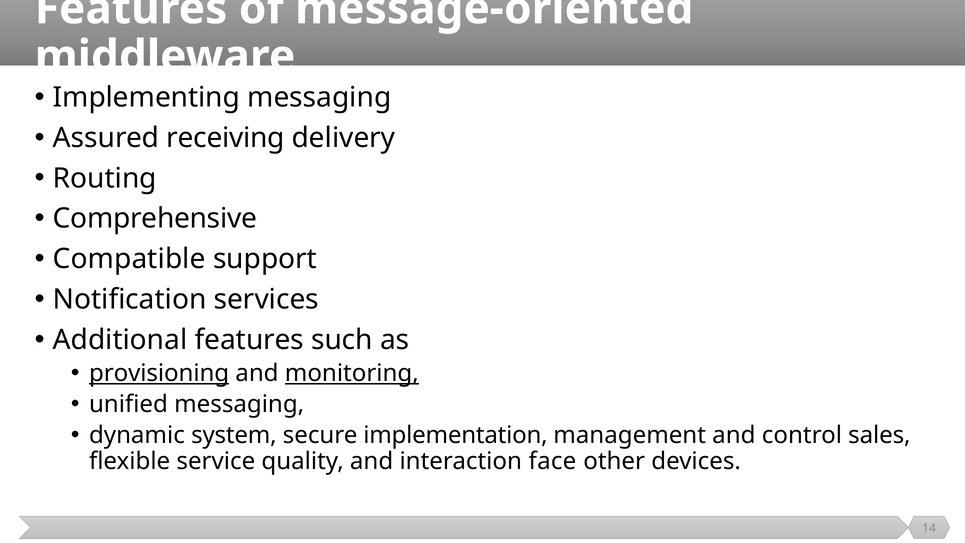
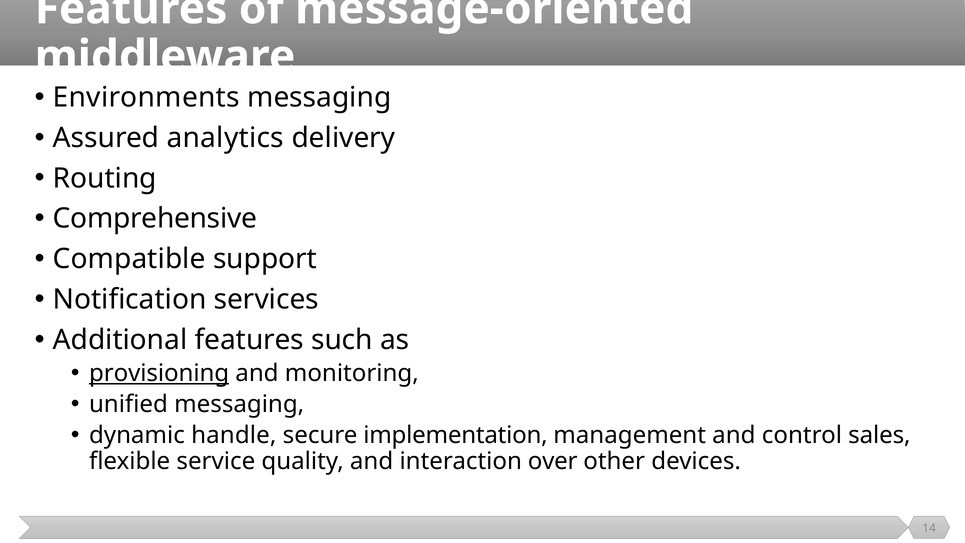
Implementing: Implementing -> Environments (146, 97)
receiving: receiving -> analytics (225, 138)
monitoring underline: present -> none (352, 373)
system: system -> handle (234, 435)
face: face -> over (553, 461)
